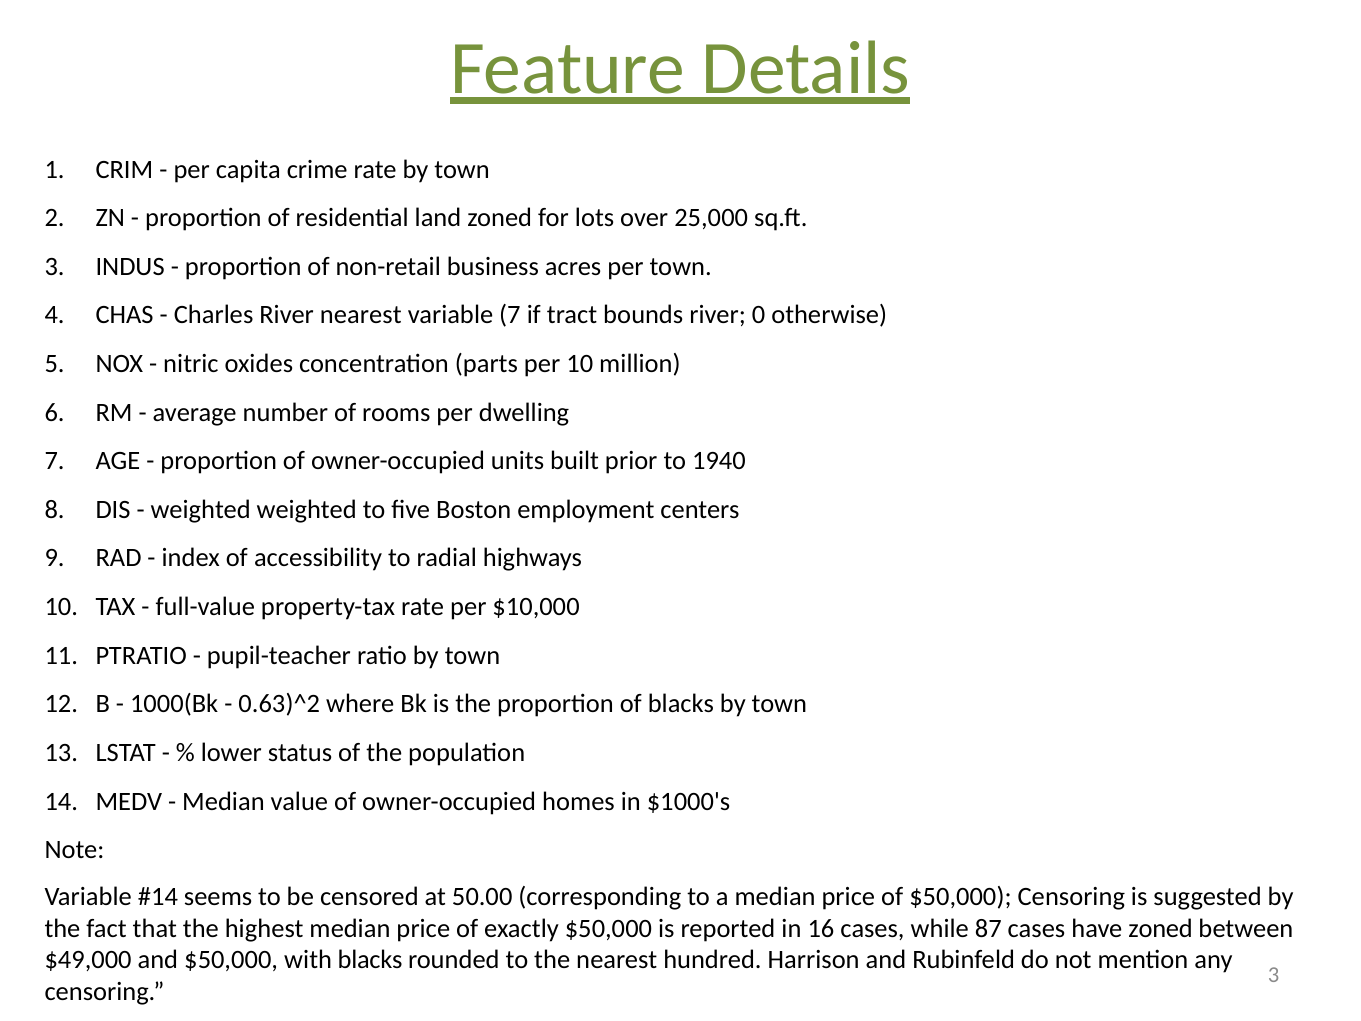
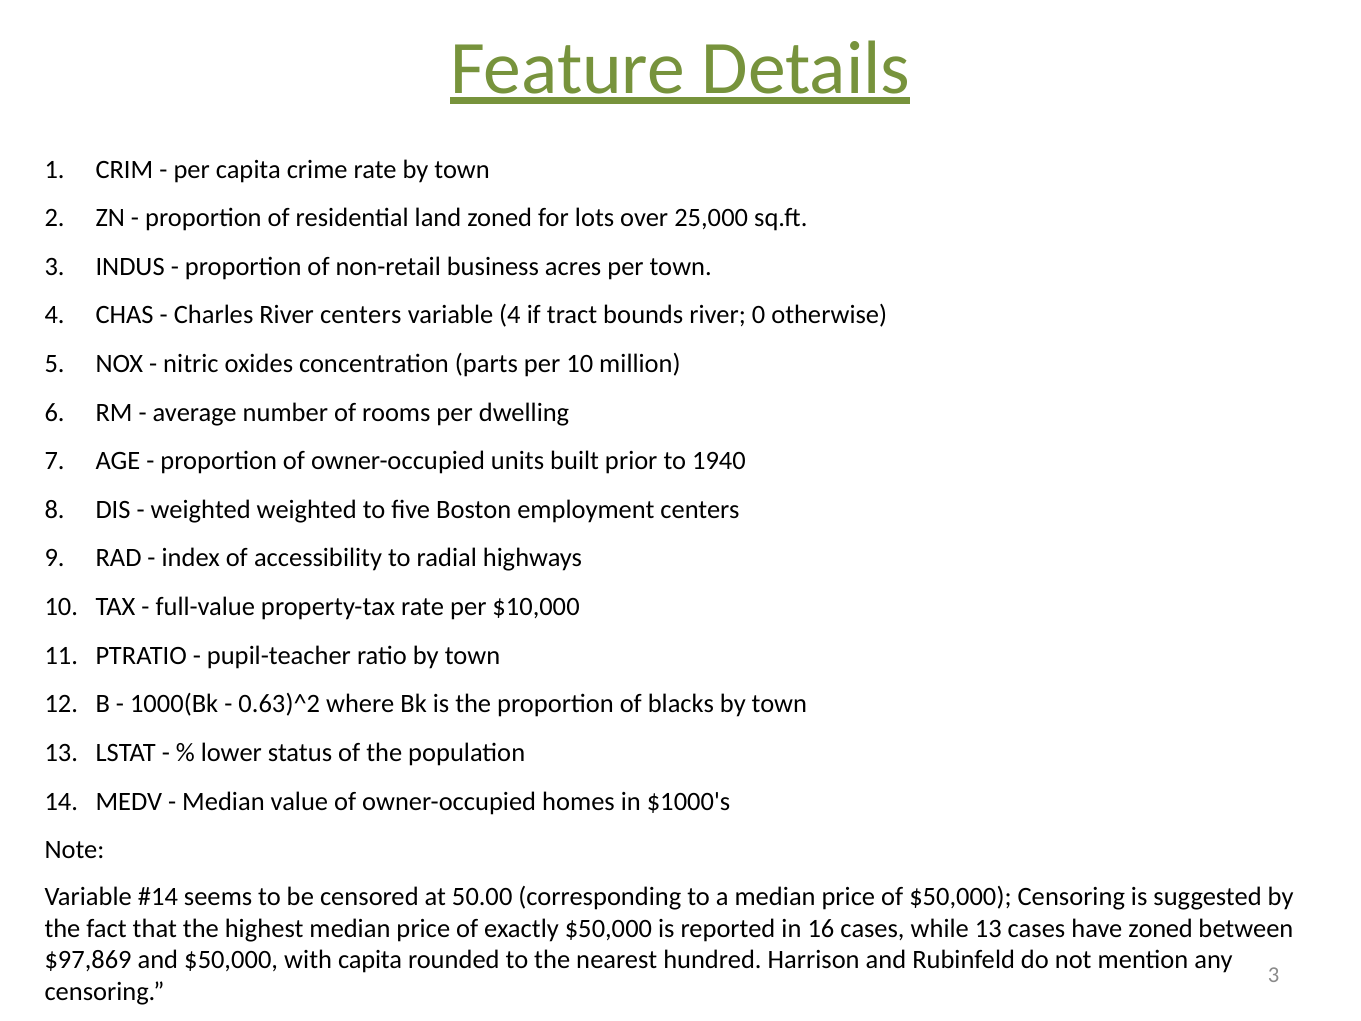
River nearest: nearest -> centers (361, 315)
variable 7: 7 -> 4 (510, 315)
while 87: 87 -> 13 (988, 928)
$49,000: $49,000 -> $97,869 (88, 960)
with blacks: blacks -> capita (370, 960)
